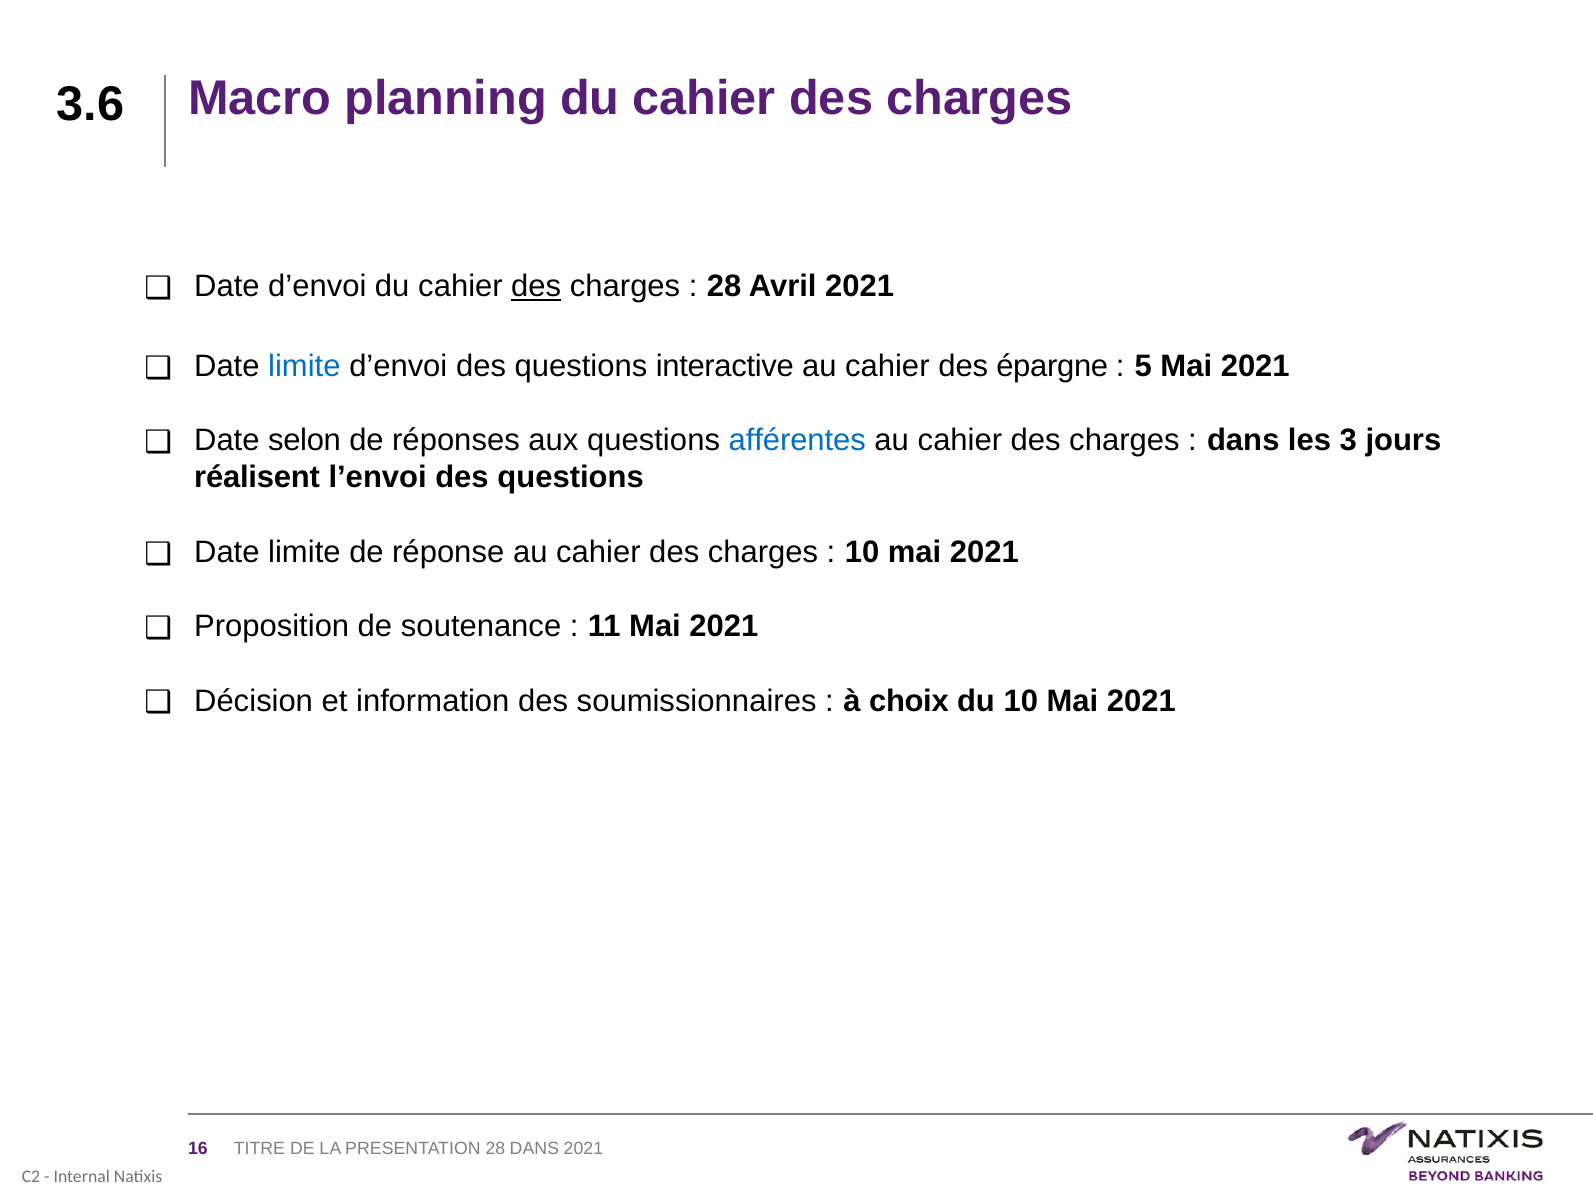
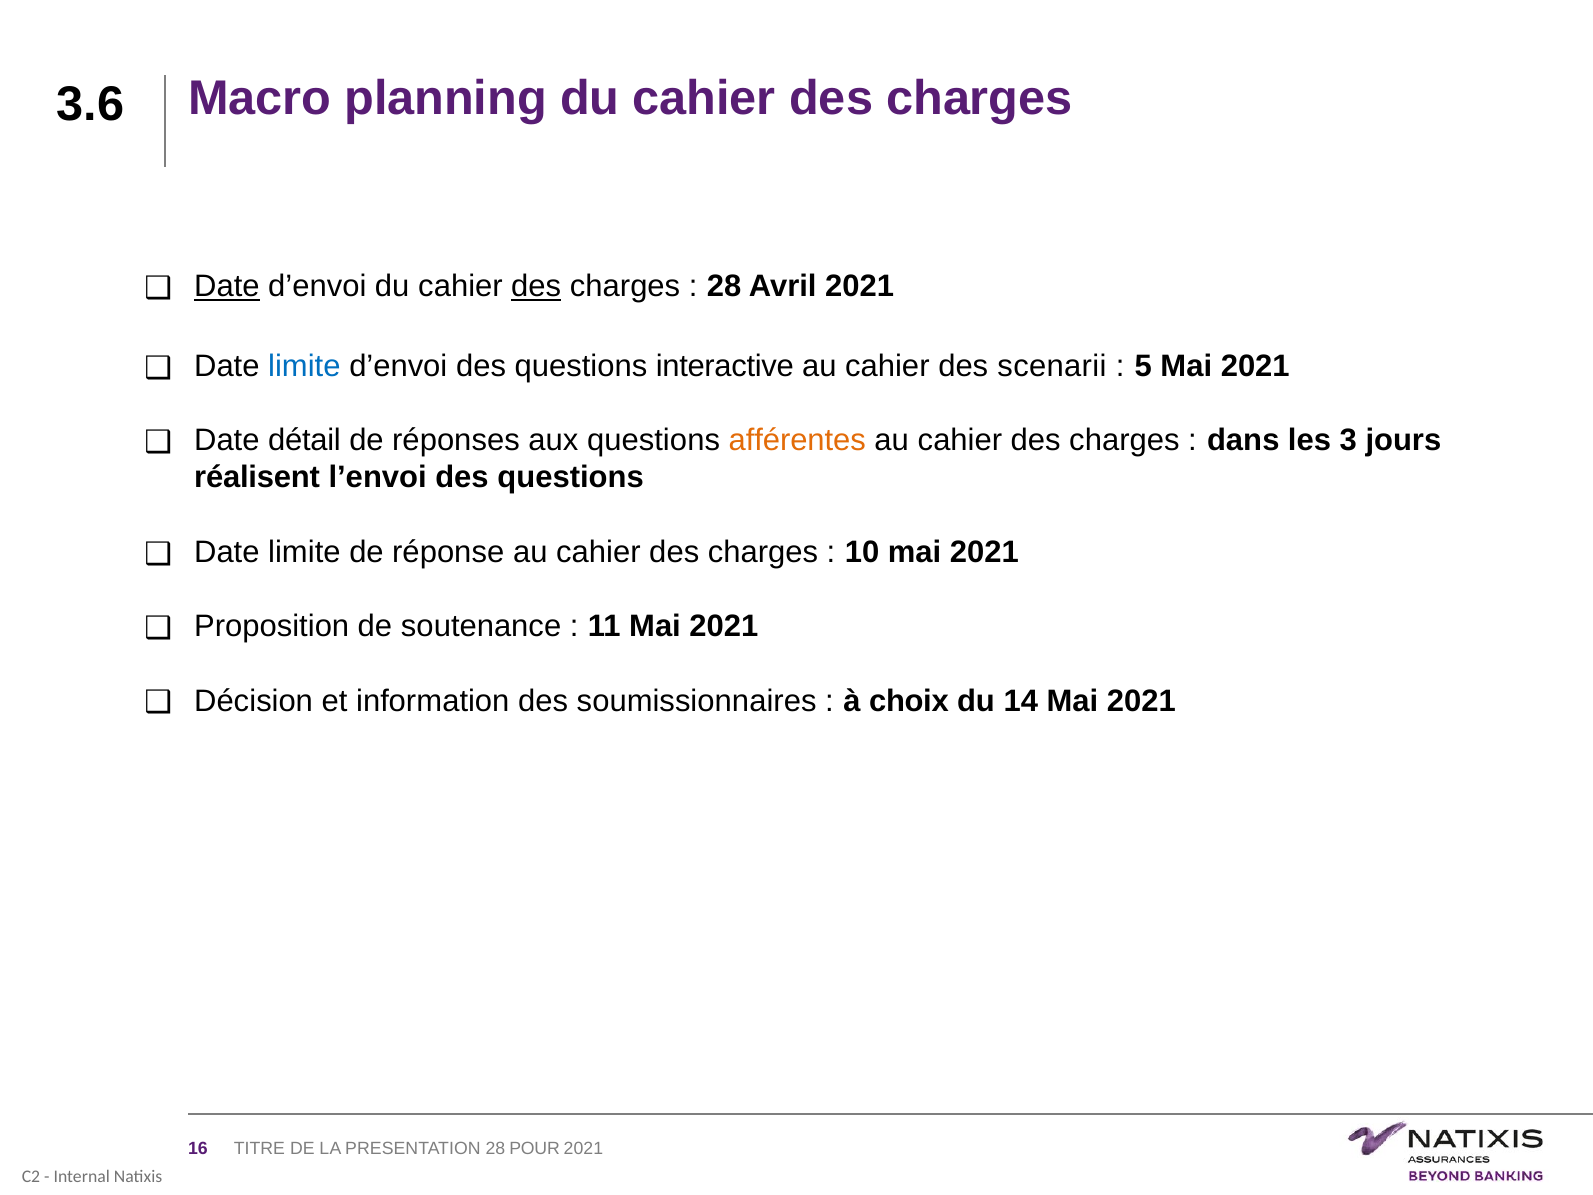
Date underline: none -> present (227, 286)
épargne: épargne -> scenarii (1052, 366)
selon: selon -> détail (304, 440)
afférentes colour: blue -> orange (797, 440)
du 10: 10 -> 14 (1021, 701)
28 DANS: DANS -> POUR (535, 1149)
